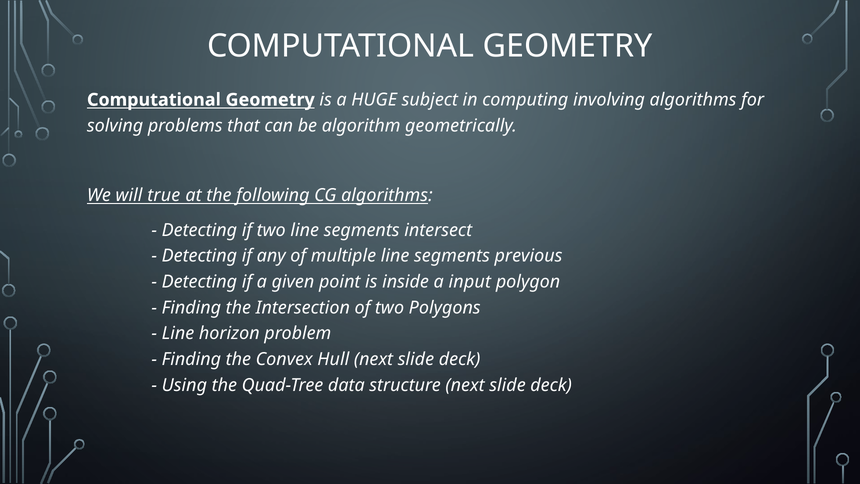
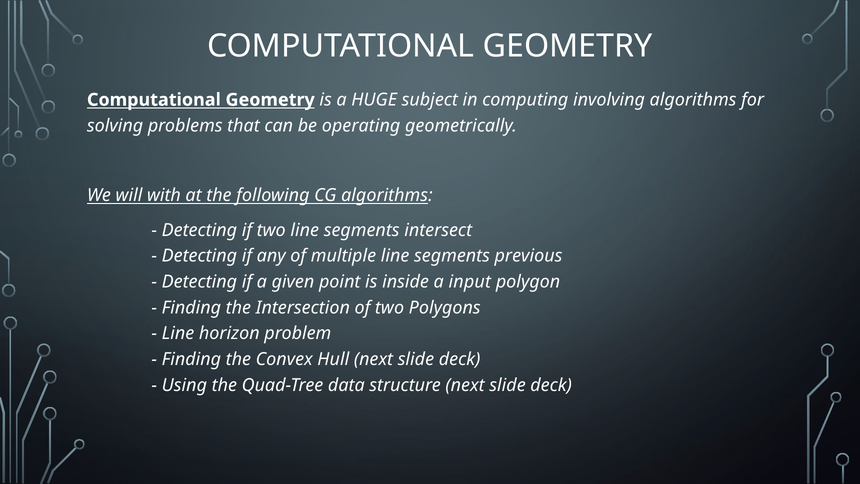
algorithm: algorithm -> operating (361, 126)
true: true -> with (164, 195)
